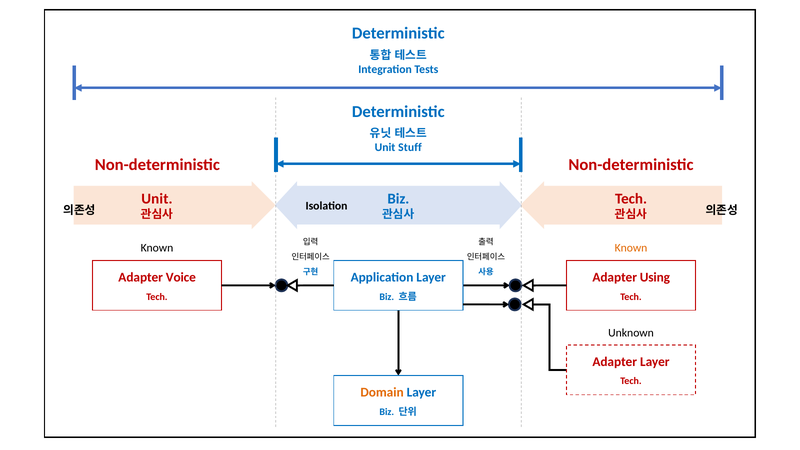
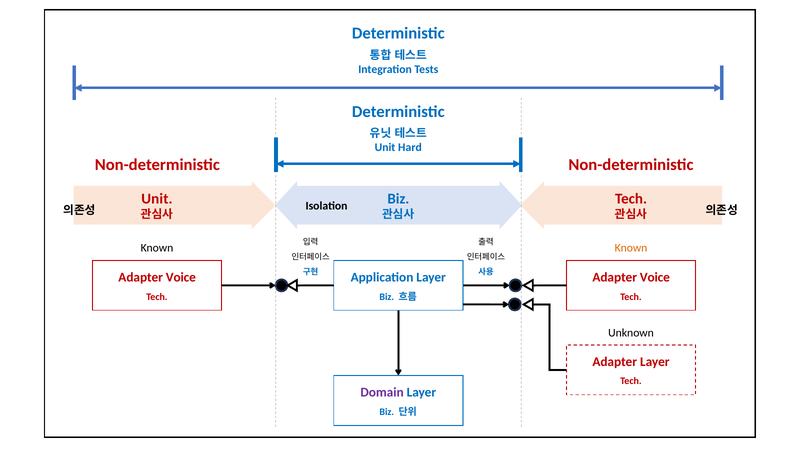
Stuff: Stuff -> Hard (410, 148)
Using: Using -> Voice (655, 277)
Domain colour: orange -> purple (382, 392)
